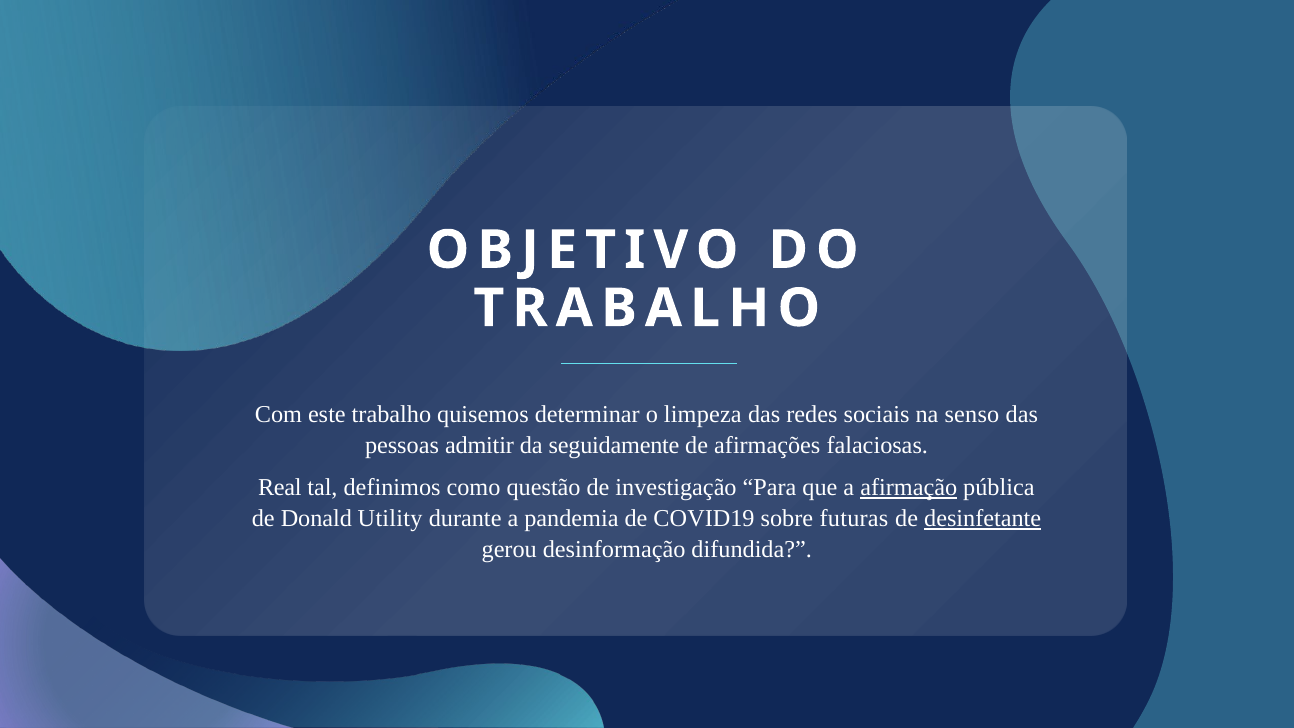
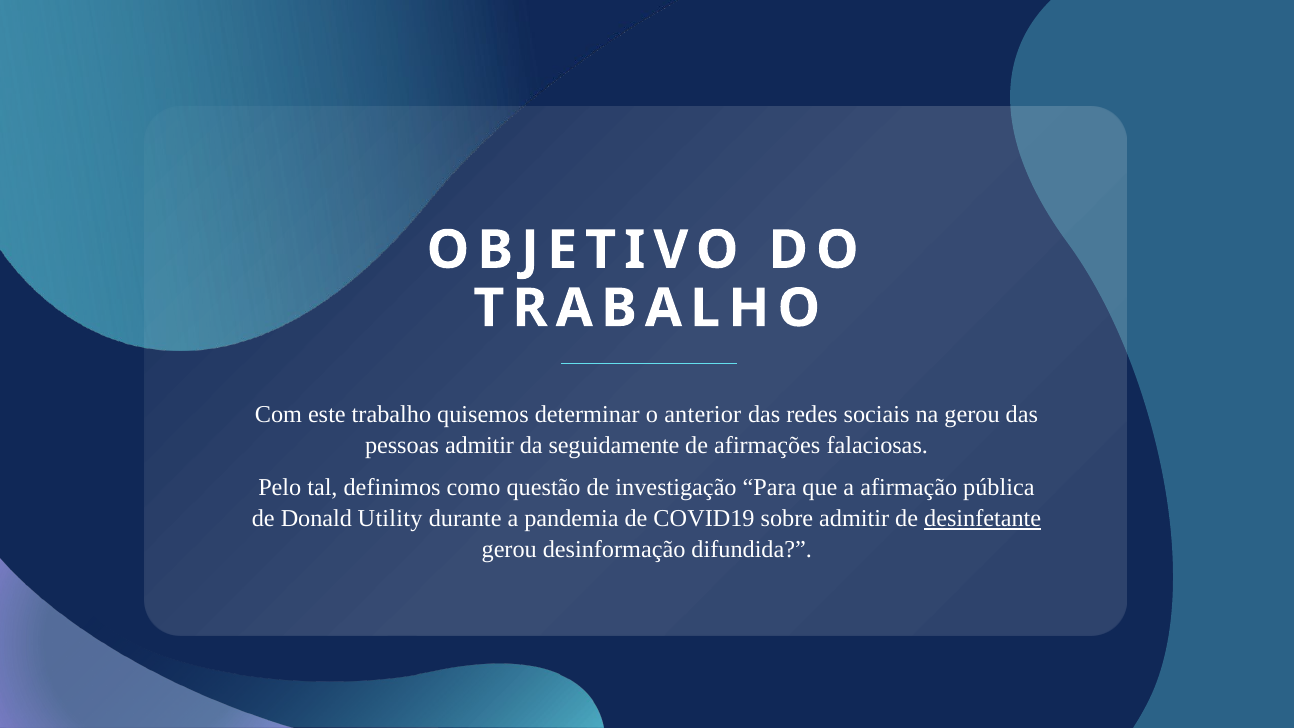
limpeza: limpeza -> anterior (703, 414)
na senso: senso -> gerou (972, 414)
Real: Real -> Pelo (280, 487)
afirmação underline: present -> none (909, 487)
sobre futuras: futuras -> admitir (854, 518)
